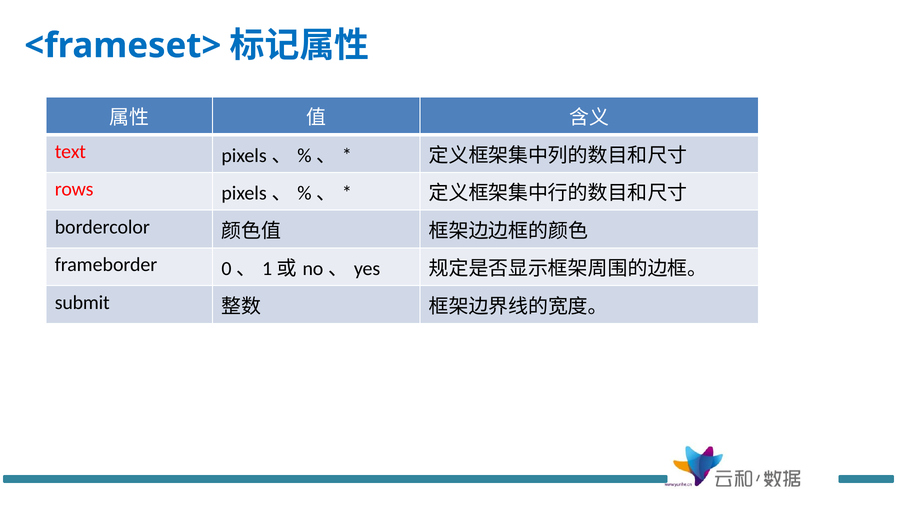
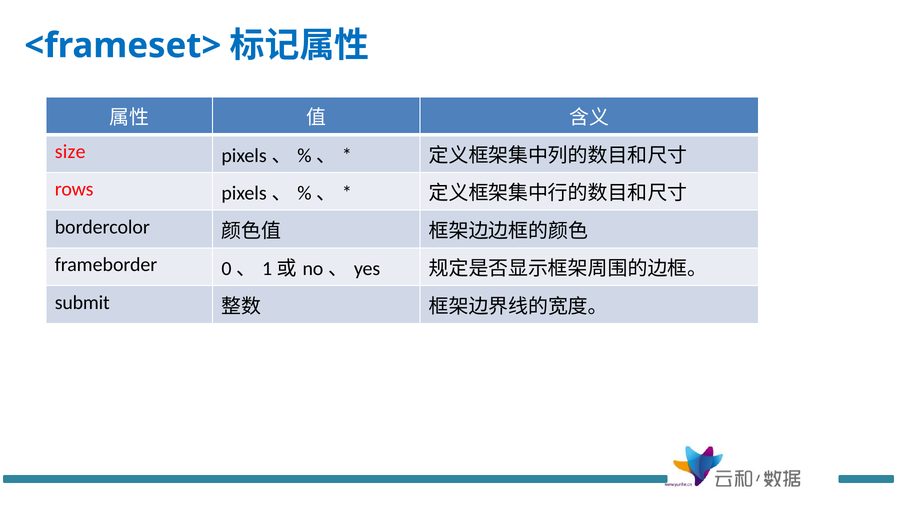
text: text -> size (70, 151)
